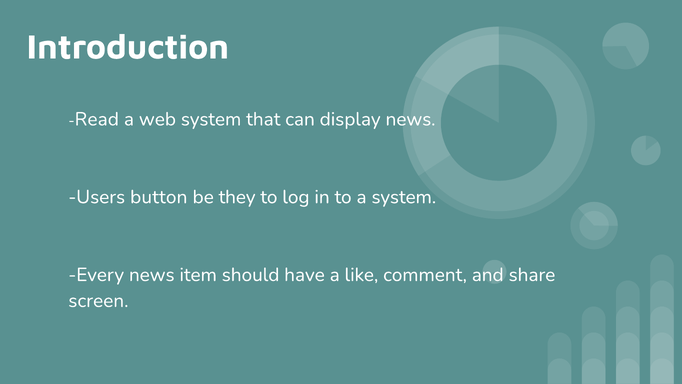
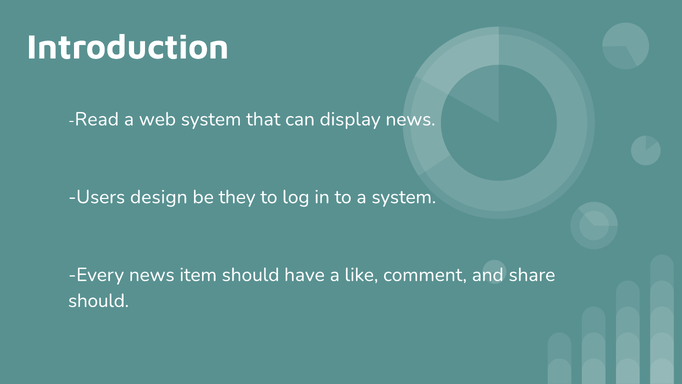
button: button -> design (159, 197)
screen: screen -> should (98, 300)
